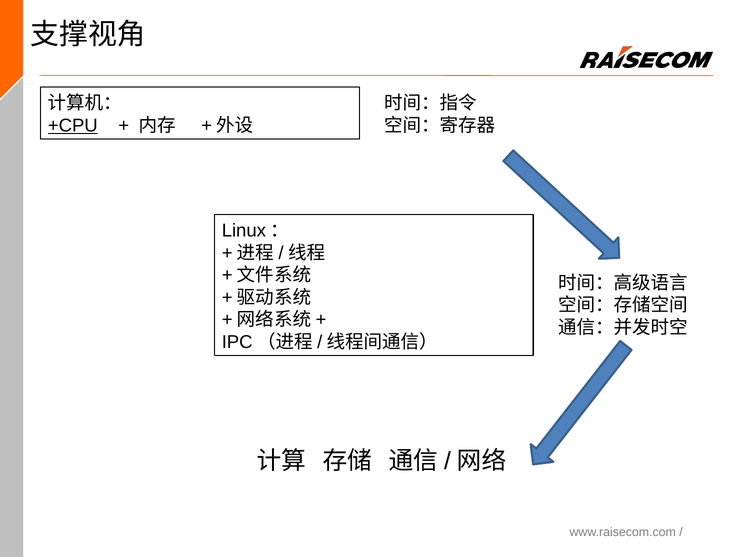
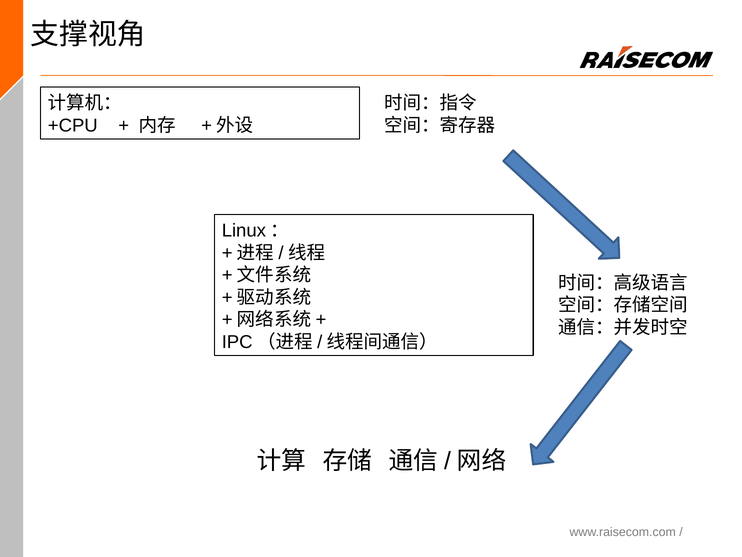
+CPU underline: present -> none (73, 125)
